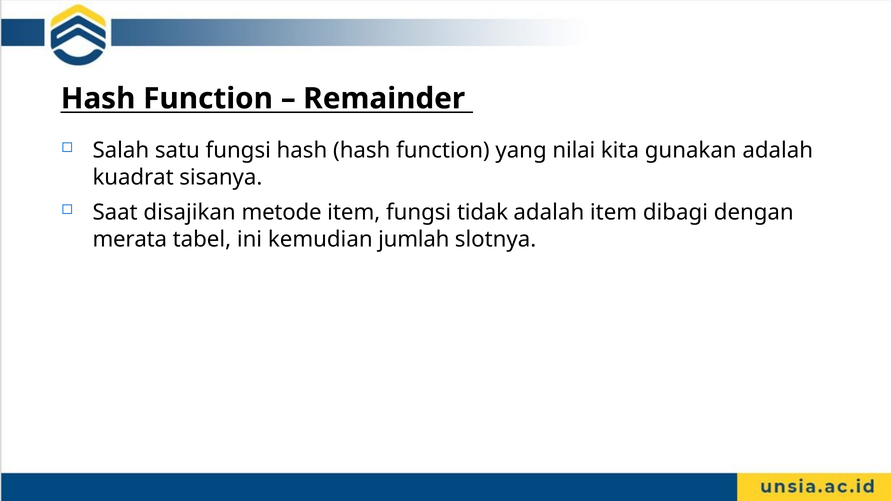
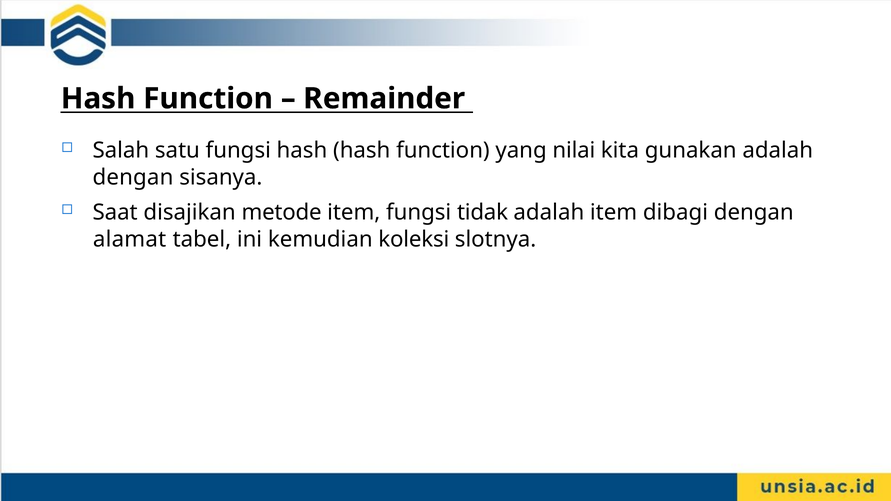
kuadrat: kuadrat -> dengan (133, 177)
merata: merata -> alamat (130, 239)
jumlah: jumlah -> koleksi (414, 239)
